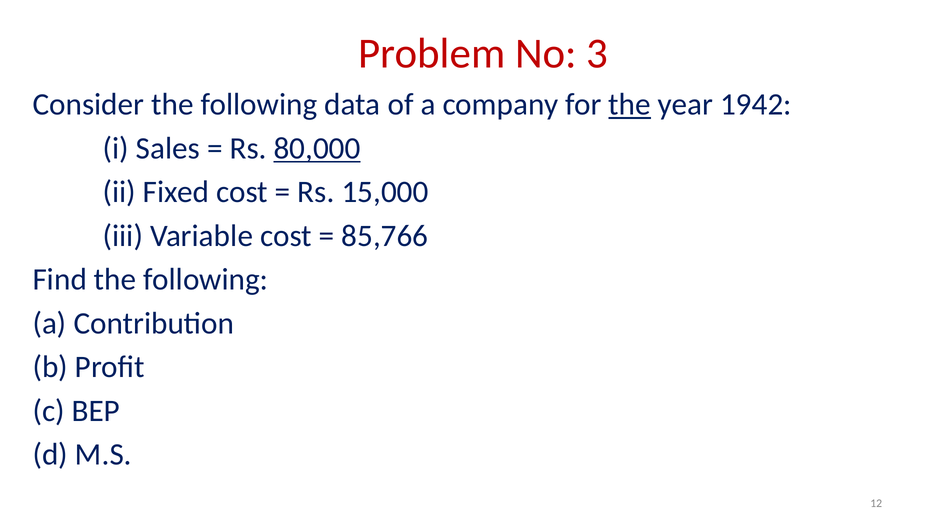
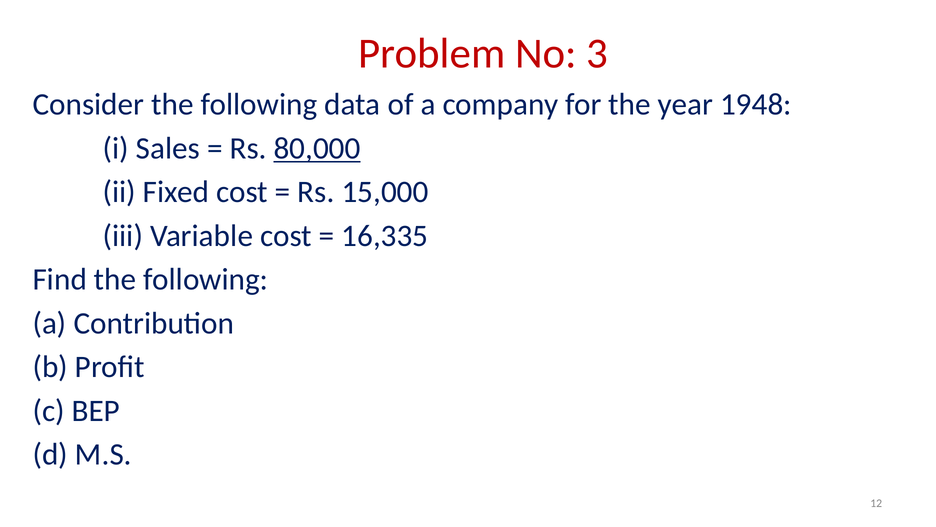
the underline: present -> none (630, 105)
1942: 1942 -> 1948 (756, 105)
85,766: 85,766 -> 16,335 (385, 236)
